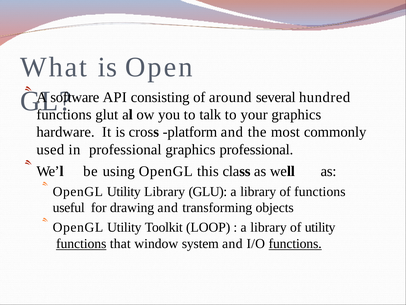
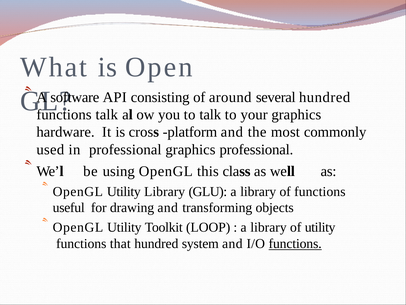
glut: glut -> talk (107, 114)
functions underline: present -> none (81, 243)
that window: window -> hundred (156, 243)
